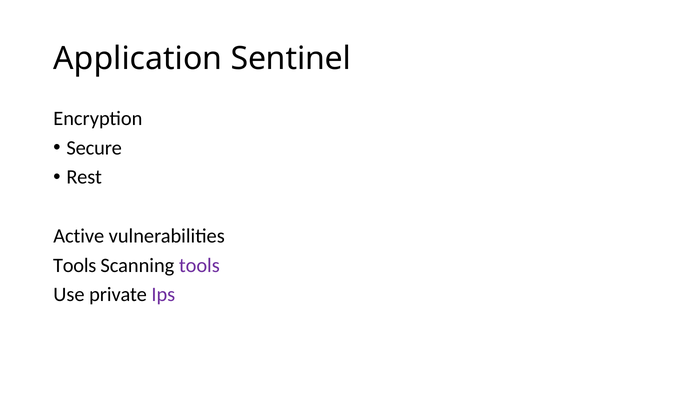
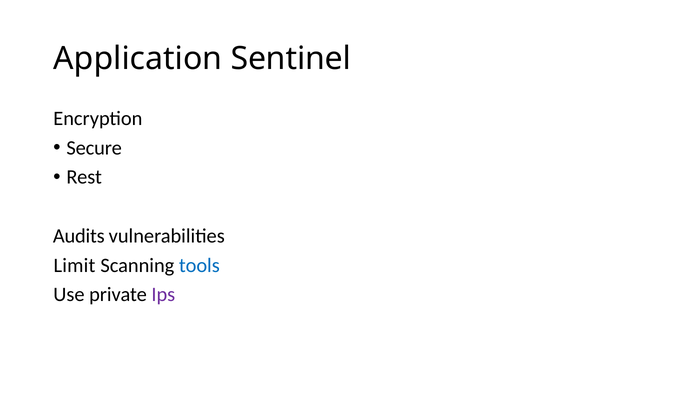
Active: Active -> Audits (79, 236)
Tools: Tools -> Limit (74, 265)
tools colour: purple -> blue (199, 265)
